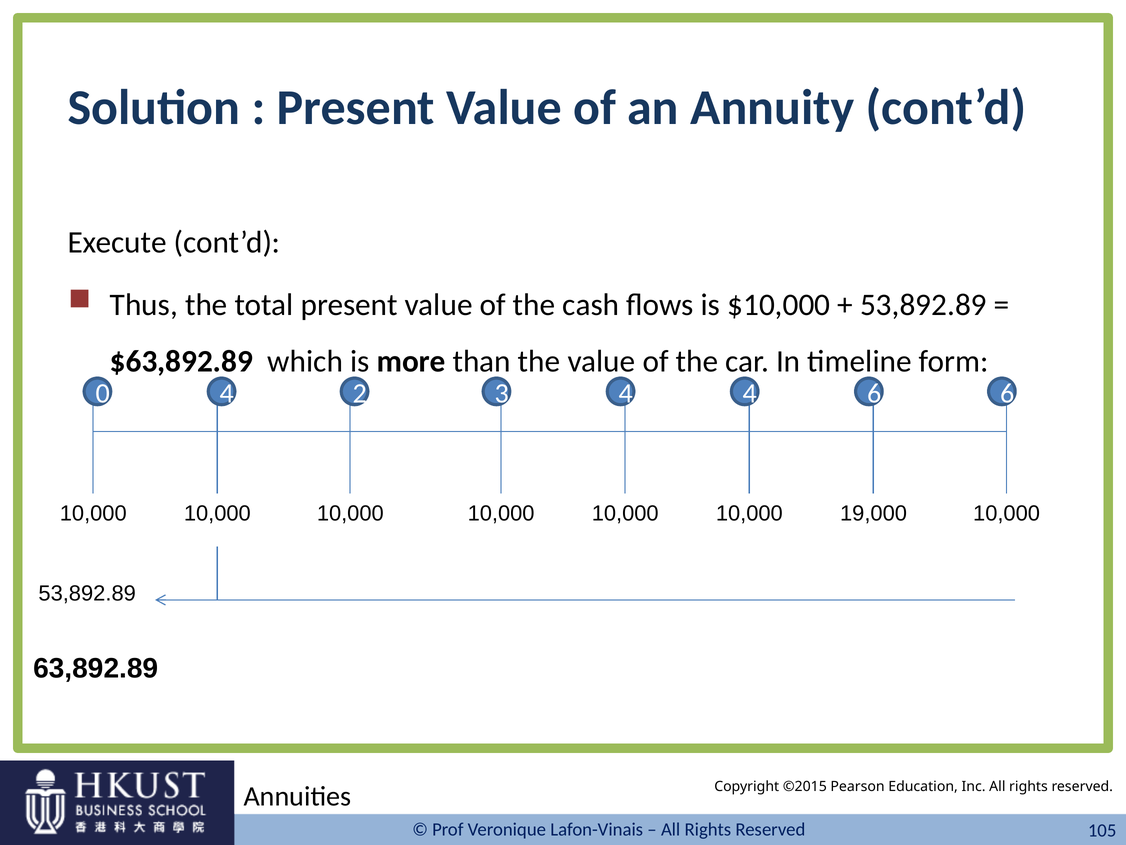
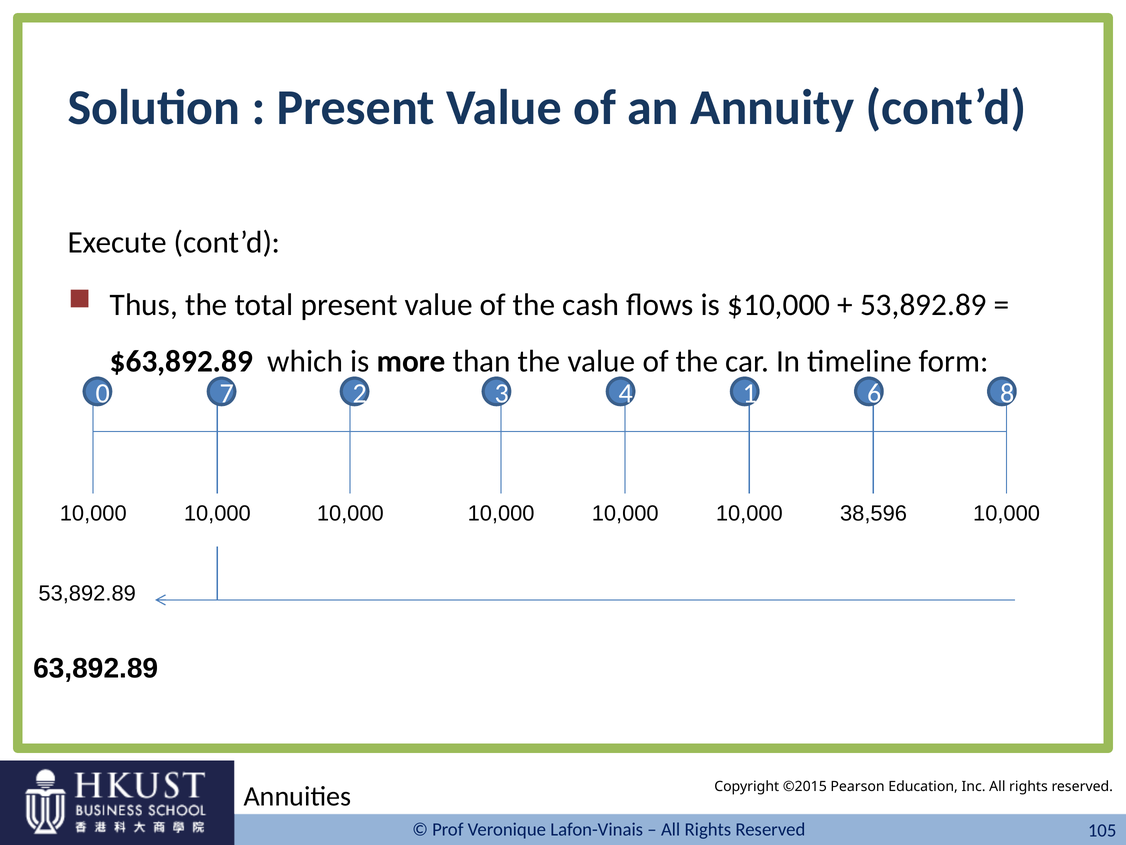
0 4: 4 -> 7 (227, 393)
4 4: 4 -> 1 (750, 393)
6 6: 6 -> 8 (1007, 393)
19,000: 19,000 -> 38,596 (874, 513)
